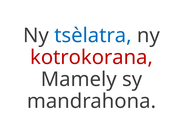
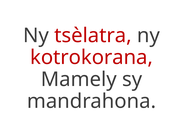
tsèlatra colour: blue -> red (93, 36)
